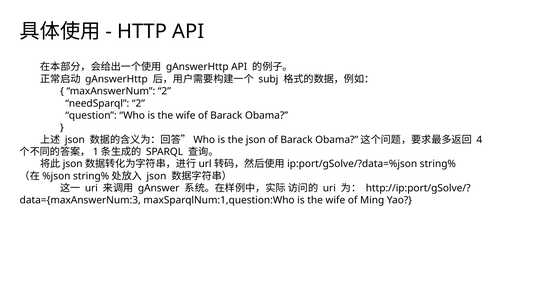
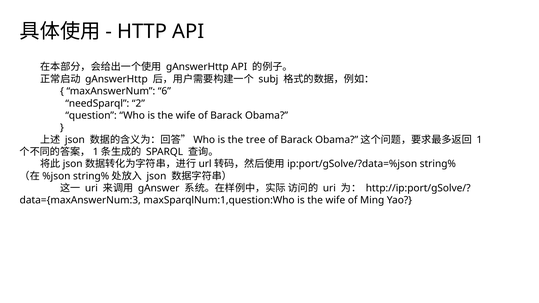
maxAnswerNum 2: 2 -> 6 (164, 91)
the json: json -> tree (256, 140)
4: 4 -> 1 (479, 140)
